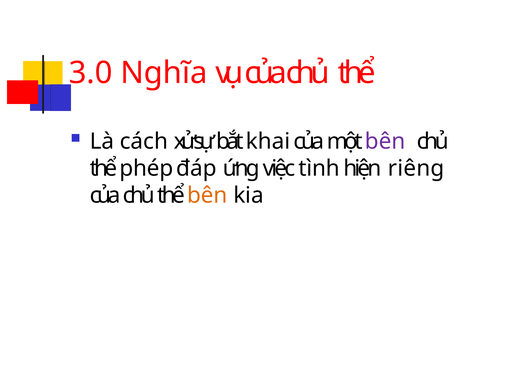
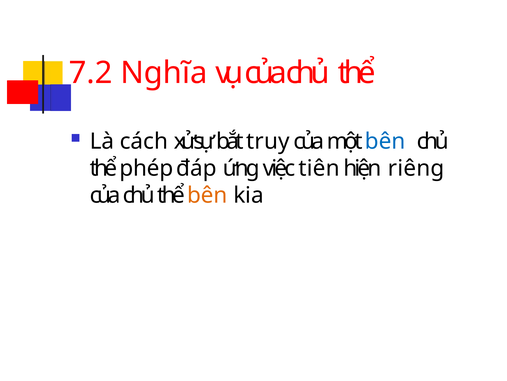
3.0: 3.0 -> 7.2 (91, 73)
khai: khai -> truy (268, 141)
bên colour: purple -> blue (385, 141)
tình: tình -> tiên (319, 168)
